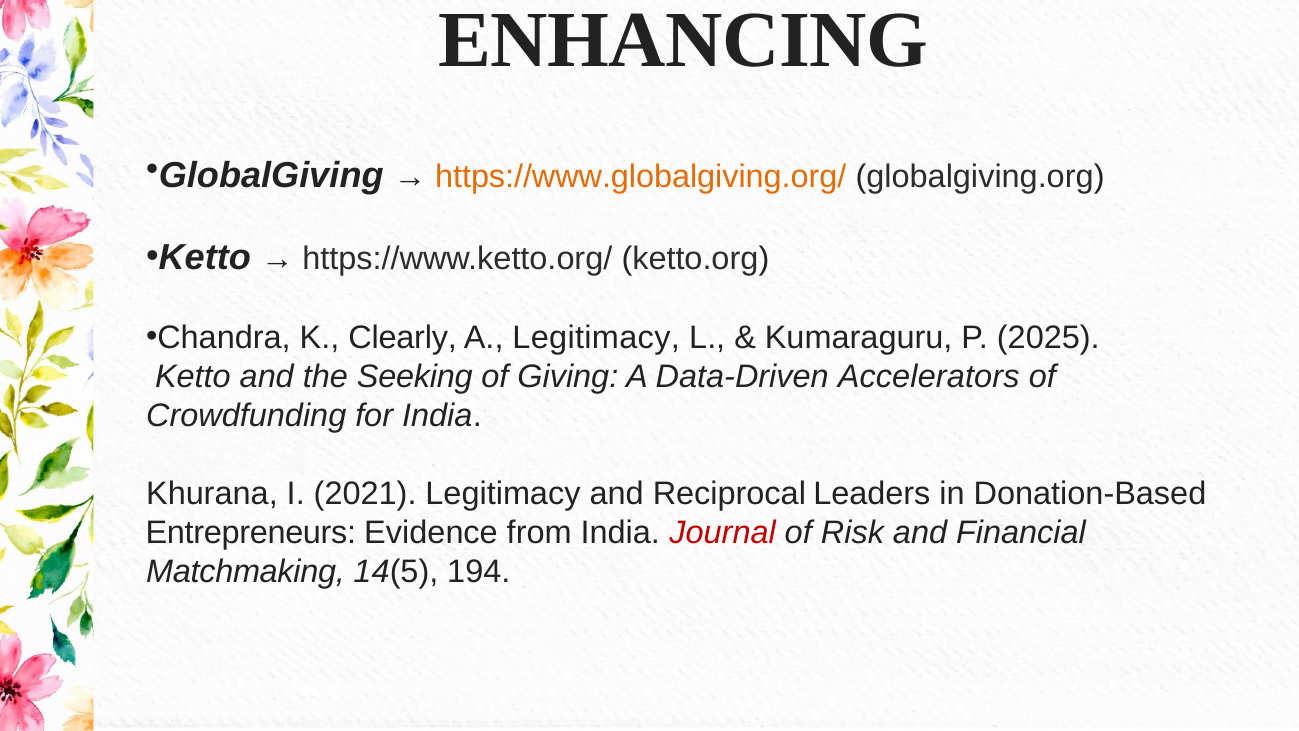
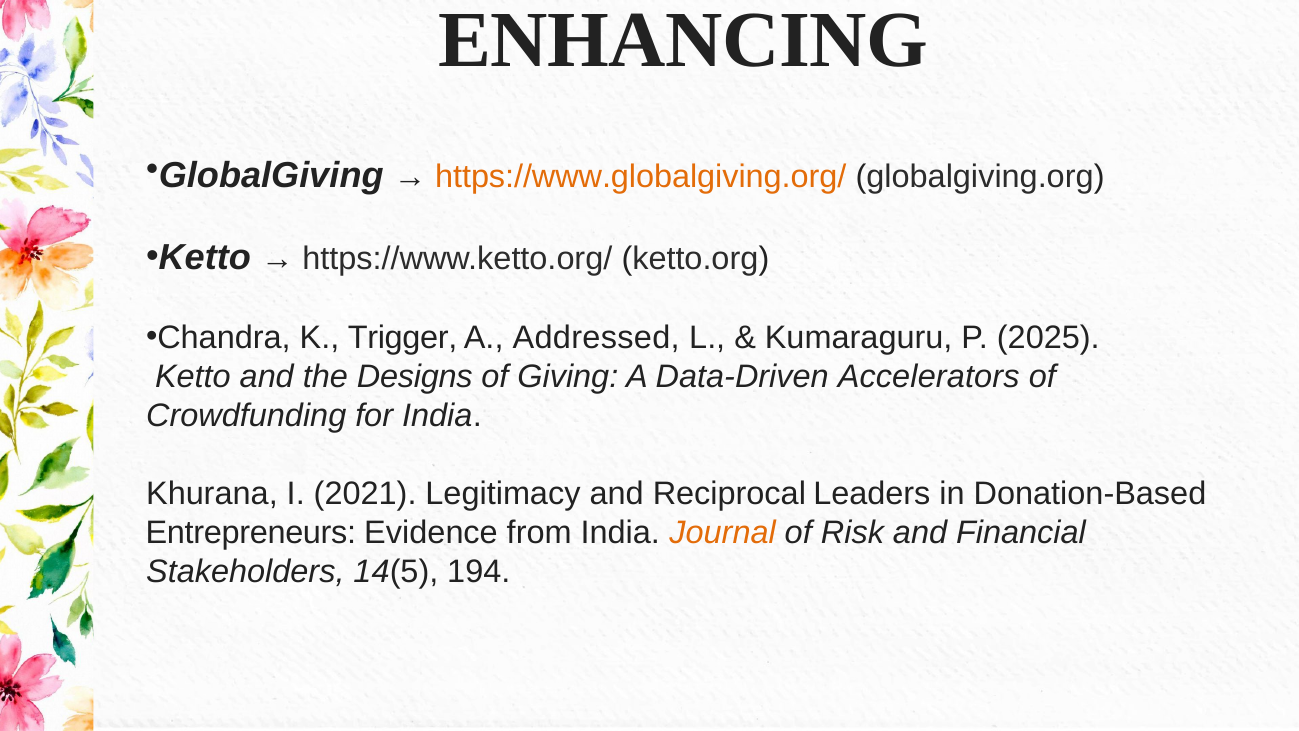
Clearly: Clearly -> Trigger (403, 338)
A Legitimacy: Legitimacy -> Addressed (596, 338)
Seeking: Seeking -> Designs (415, 377)
Journal colour: red -> orange (723, 533)
Matchmaking: Matchmaking -> Stakeholders (245, 572)
